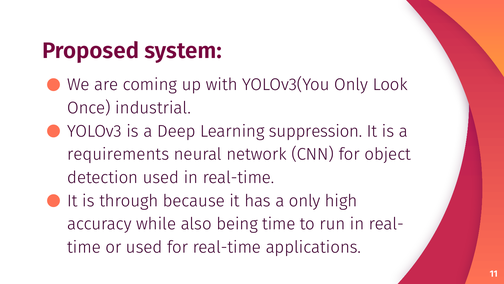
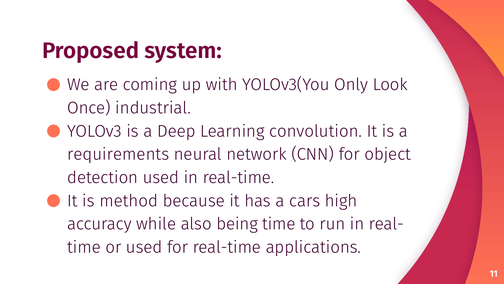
suppression: suppression -> convolution (316, 131)
through: through -> method (129, 200)
a only: only -> cars (305, 200)
